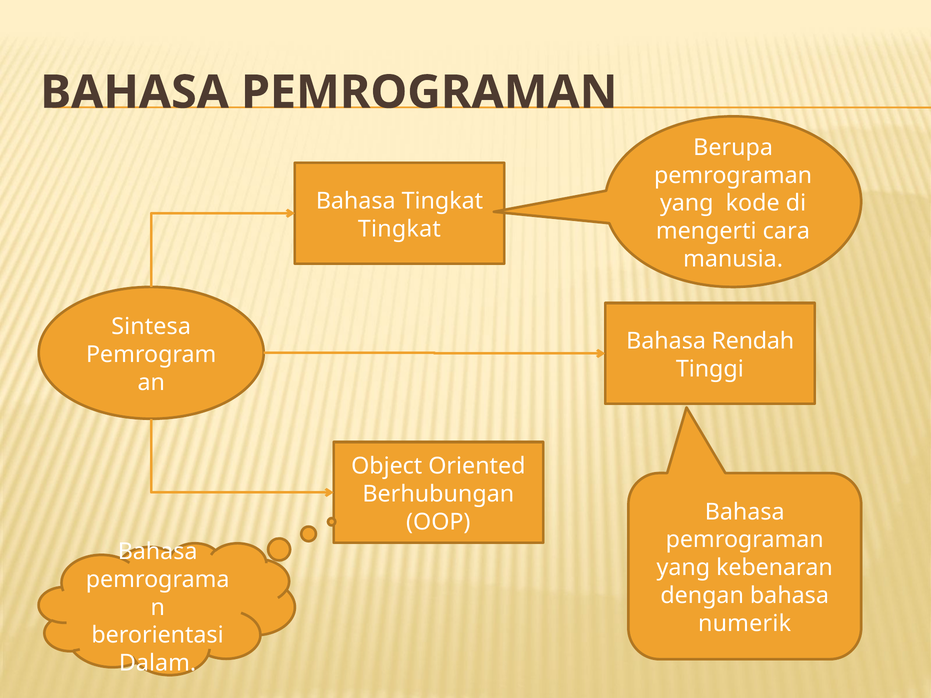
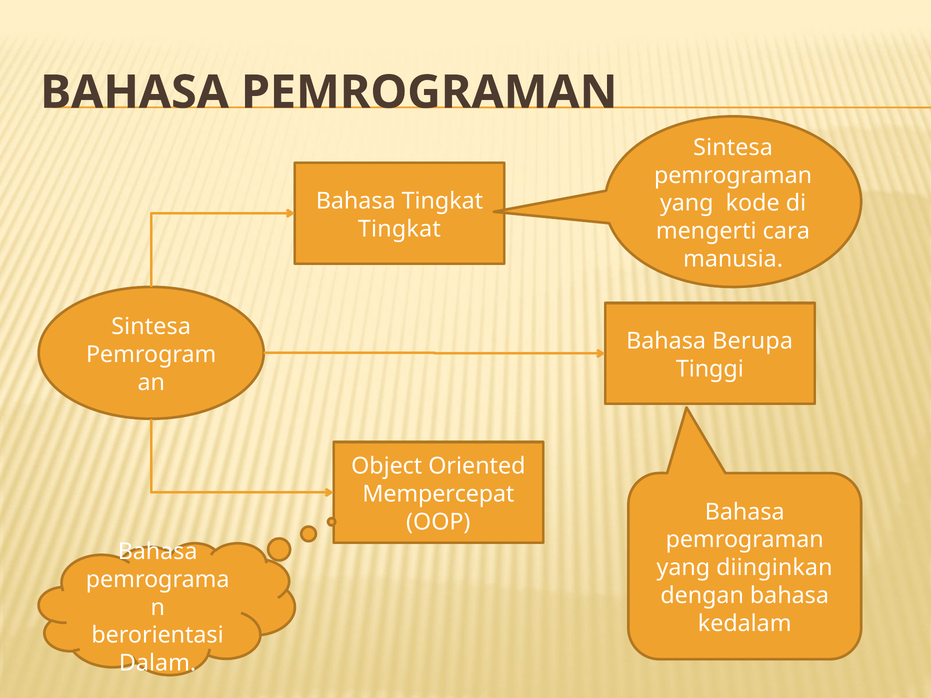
Berupa: Berupa -> Sintesa (733, 147)
Rendah: Rendah -> Berupa (753, 341)
Berhubungan: Berhubungan -> Mempercepat (438, 494)
kebenaran: kebenaran -> diinginkan (774, 568)
numerik: numerik -> kedalam (745, 624)
